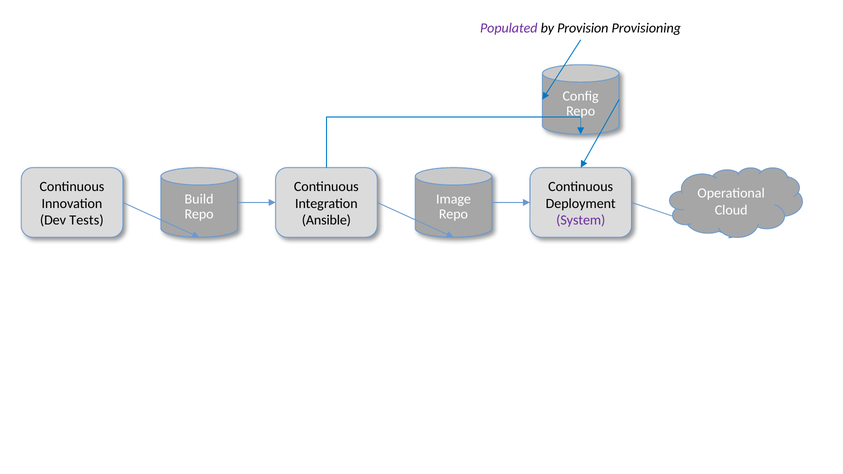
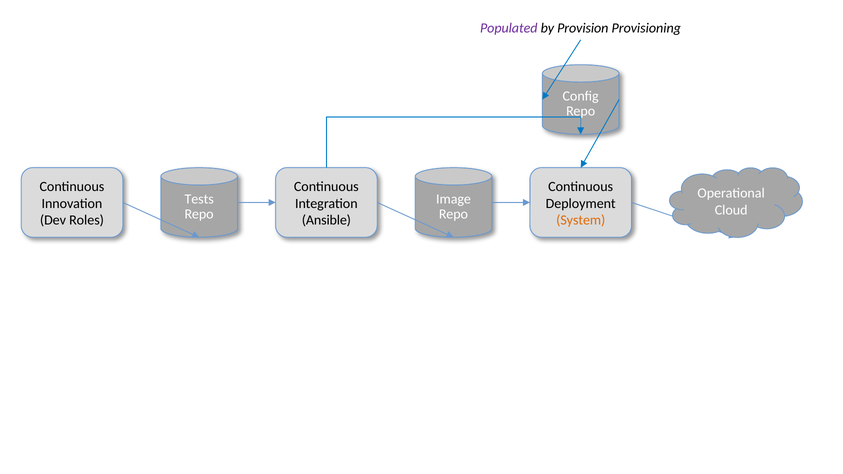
Build: Build -> Tests (199, 199)
Tests: Tests -> Roles (87, 220)
System colour: purple -> orange (581, 220)
